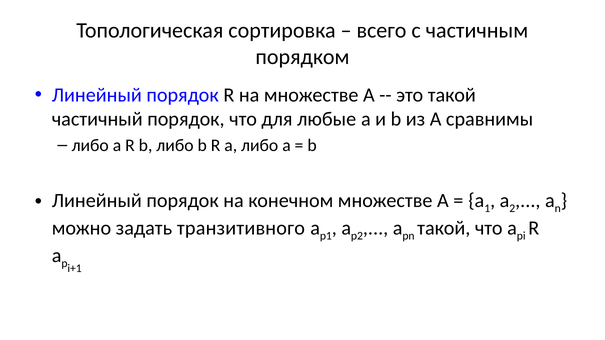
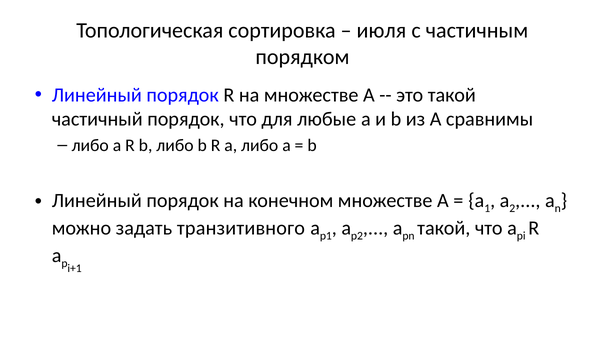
всего: всего -> июля (381, 31)
